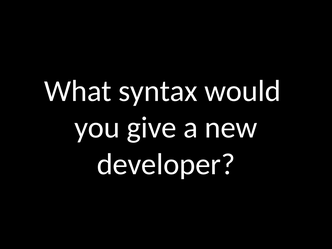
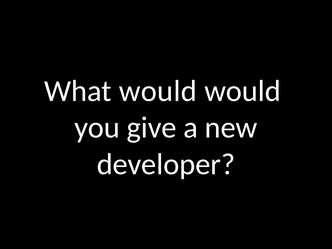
What syntax: syntax -> would (158, 91)
